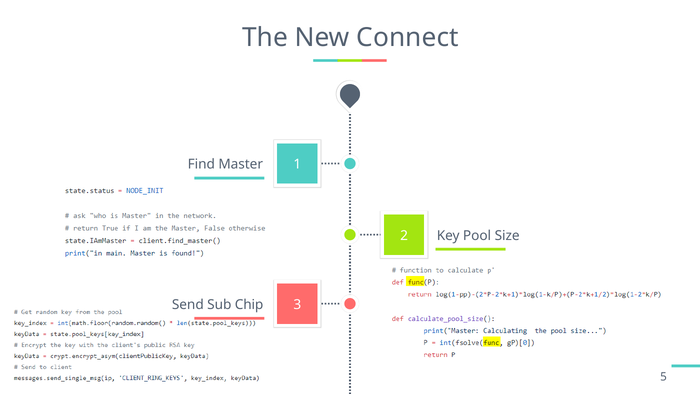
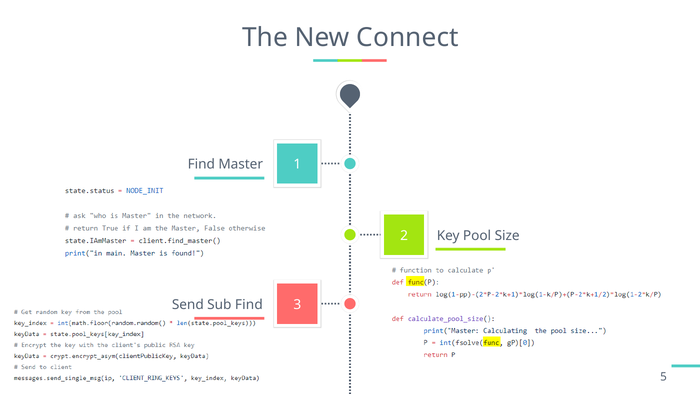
Sub Chip: Chip -> Find (249, 304)
